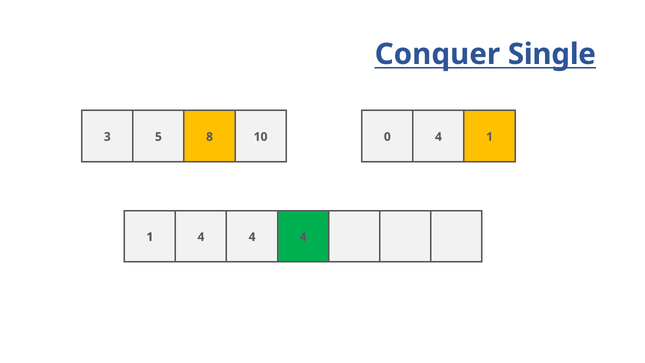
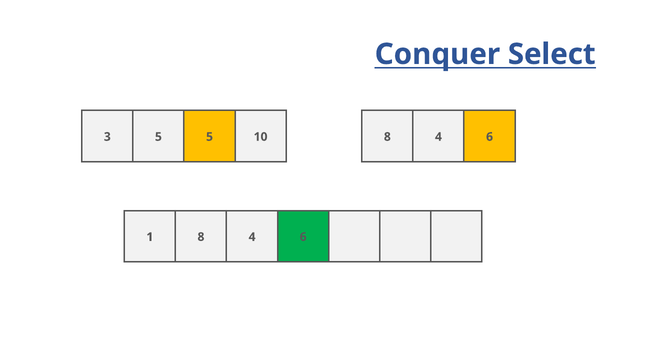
Single: Single -> Select (552, 54)
5 8: 8 -> 5 (210, 137)
10 0: 0 -> 8 (387, 137)
1: 1 -> 6 (490, 137)
1 4: 4 -> 8 (201, 237)
4: 4 -> 6 (303, 237)
